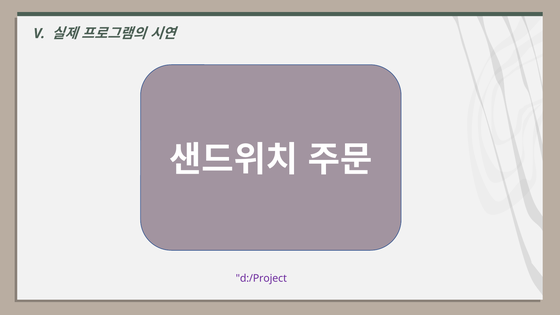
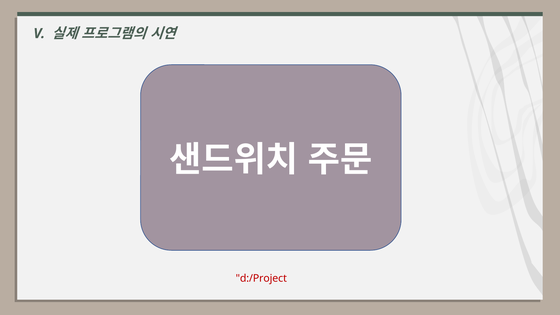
d:/Project colour: purple -> red (261, 278)
